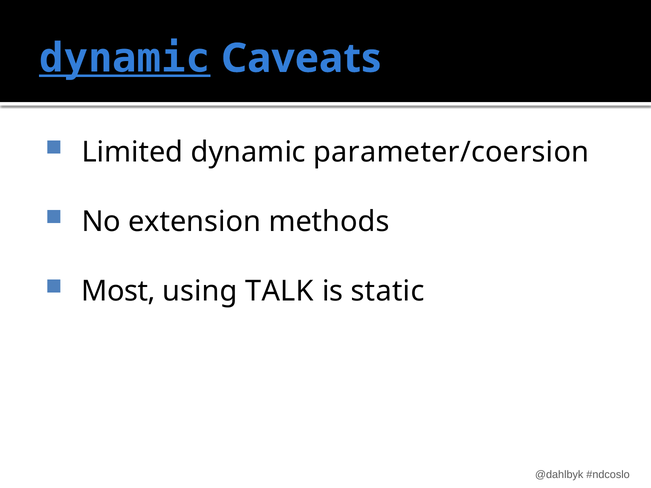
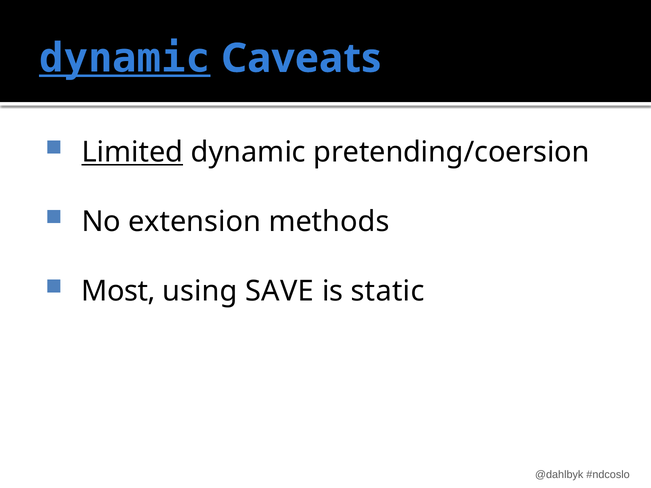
Limited underline: none -> present (132, 152)
parameter/coersion: parameter/coersion -> pretending/coersion (452, 152)
TALK: TALK -> SAVE (280, 291)
